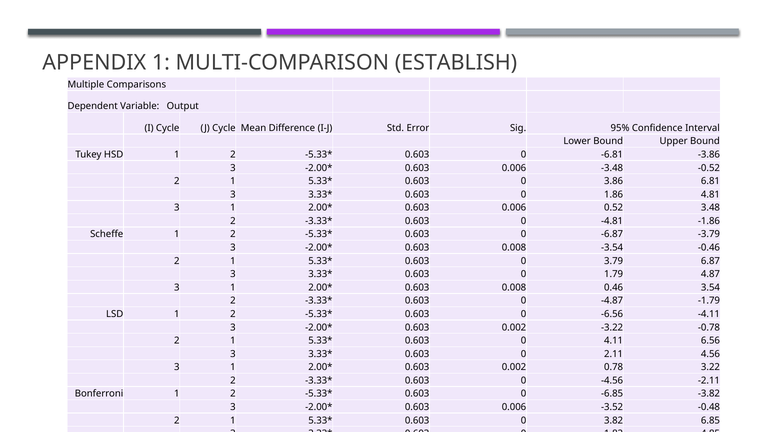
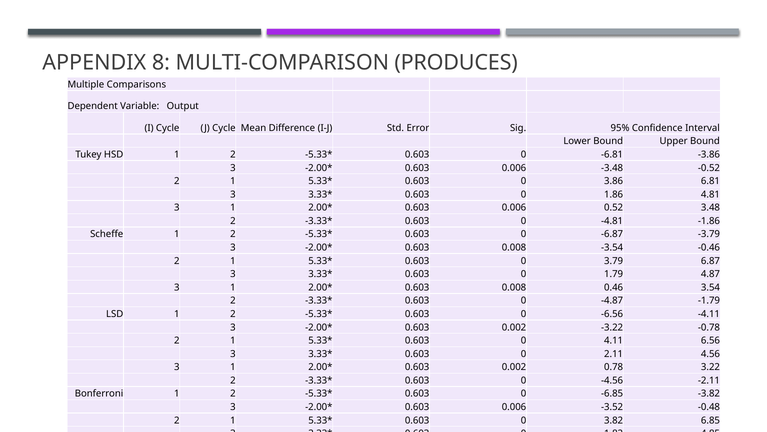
APPENDIX 1: 1 -> 8 (161, 62)
ESTABLISH: ESTABLISH -> PRODUCES (456, 62)
